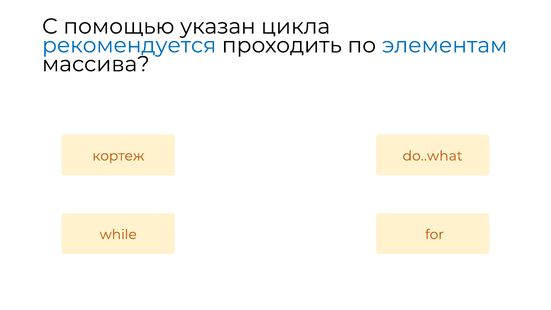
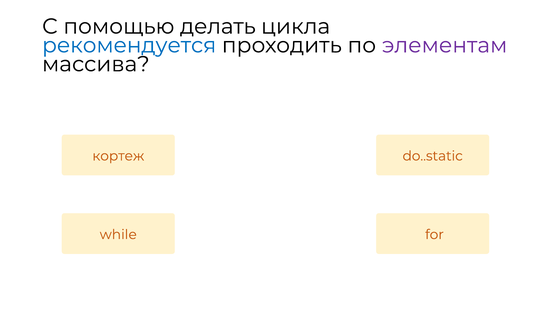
указан: указан -> делать (218, 26)
элементам colour: blue -> purple (445, 45)
do..what: do..what -> do..static (433, 156)
